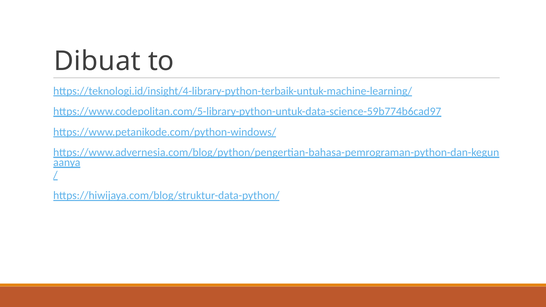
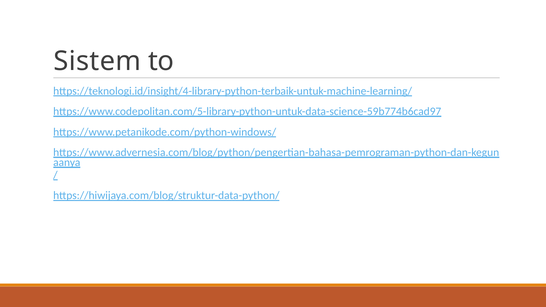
Dibuat: Dibuat -> Sistem (97, 61)
